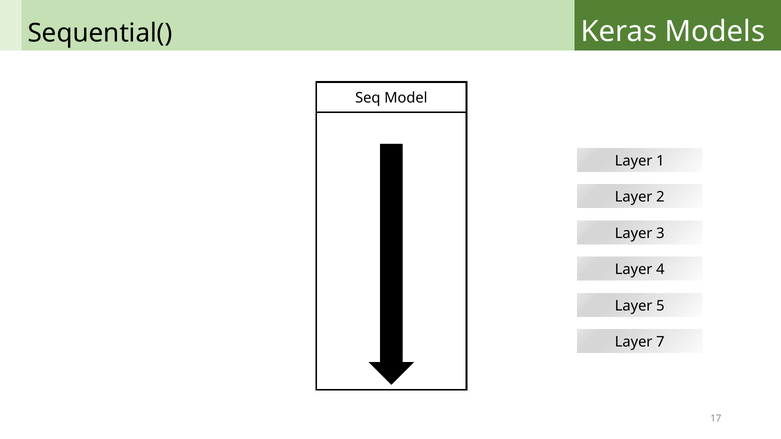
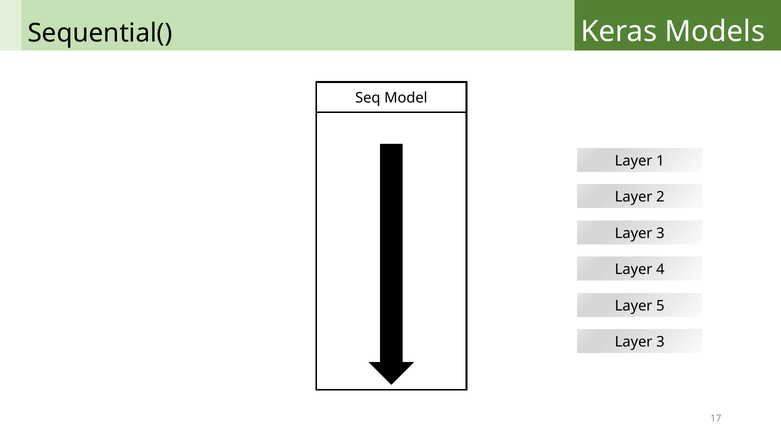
7: 7 -> 3 (660, 342)
